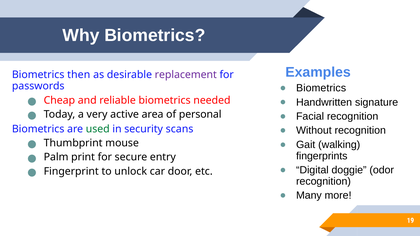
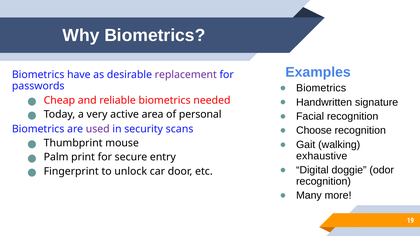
then: then -> have (79, 75)
Without: Without -> Choose (314, 131)
used colour: green -> purple (98, 129)
fingerprints: fingerprints -> exhaustive (322, 156)
